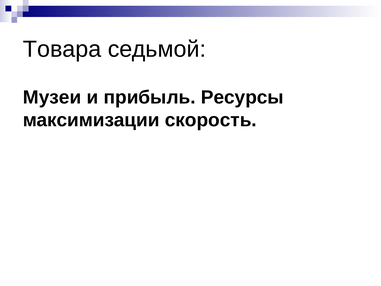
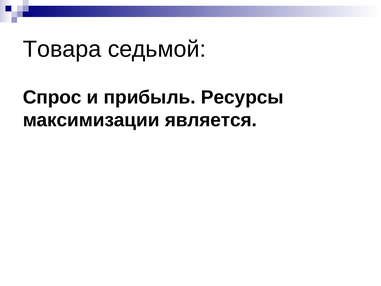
Музеи: Музеи -> Спрос (52, 97)
скорость: скорость -> является (211, 120)
